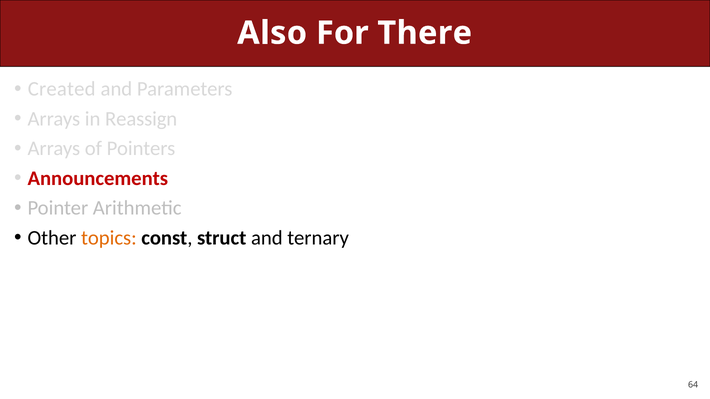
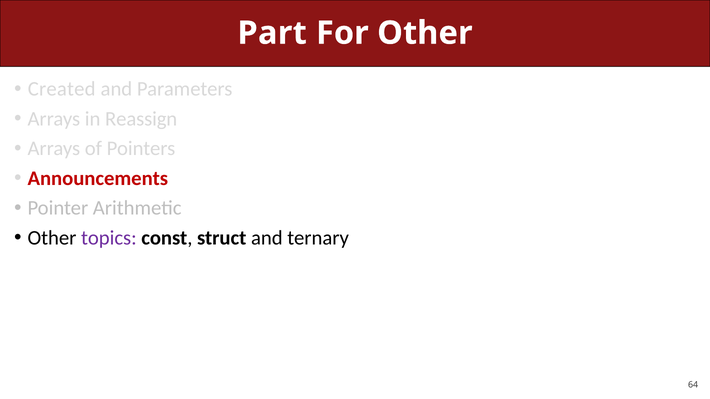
Also: Also -> Part (272, 33)
For There: There -> Other (425, 33)
topics colour: orange -> purple (109, 238)
